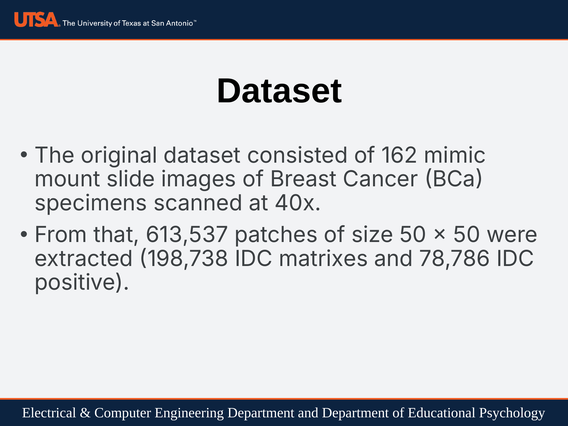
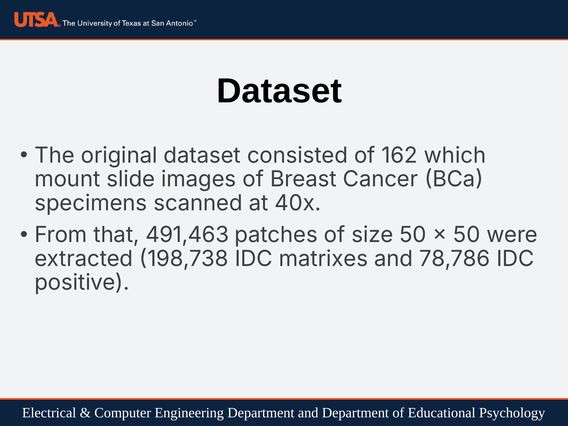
mimic: mimic -> which (455, 156)
613,537: 613,537 -> 491,463 (187, 235)
